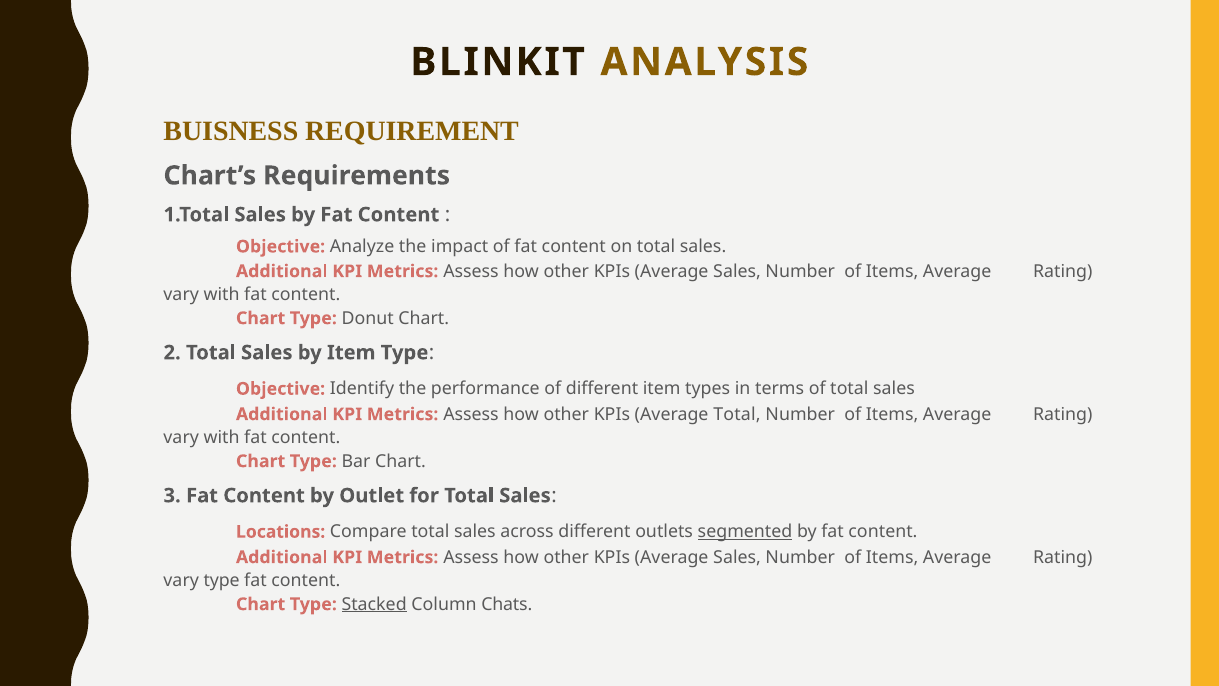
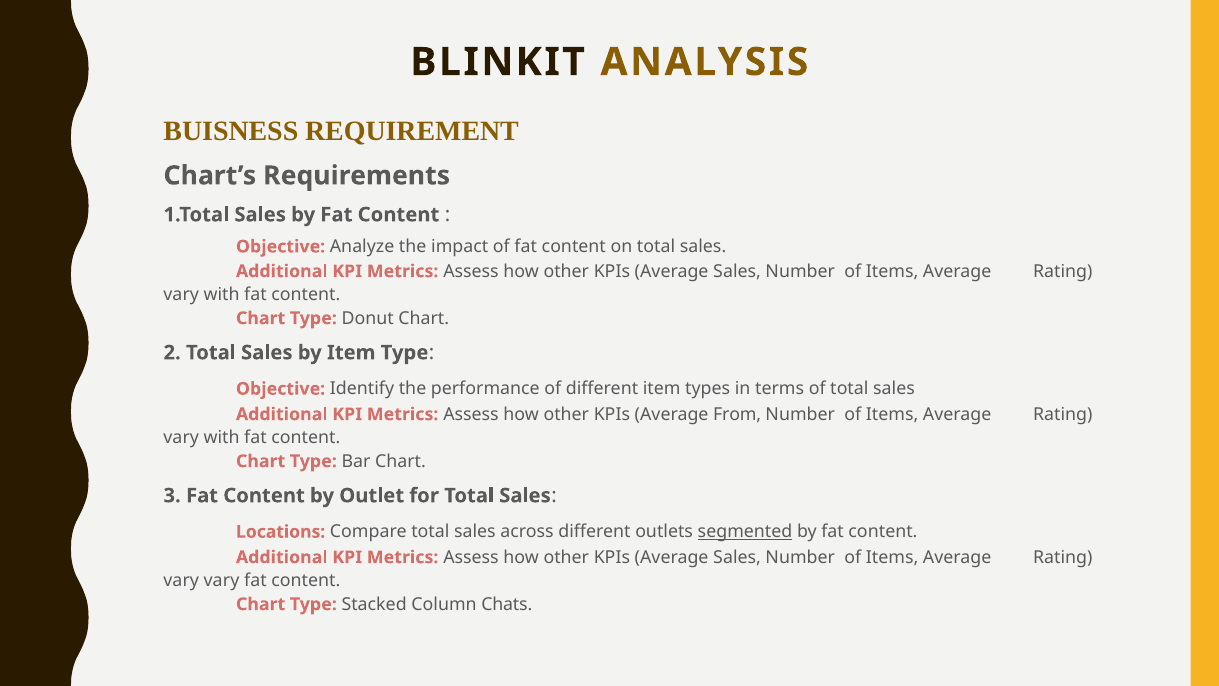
Average Total: Total -> From (737, 414)
vary type: type -> vary (221, 581)
Stacked underline: present -> none (374, 604)
